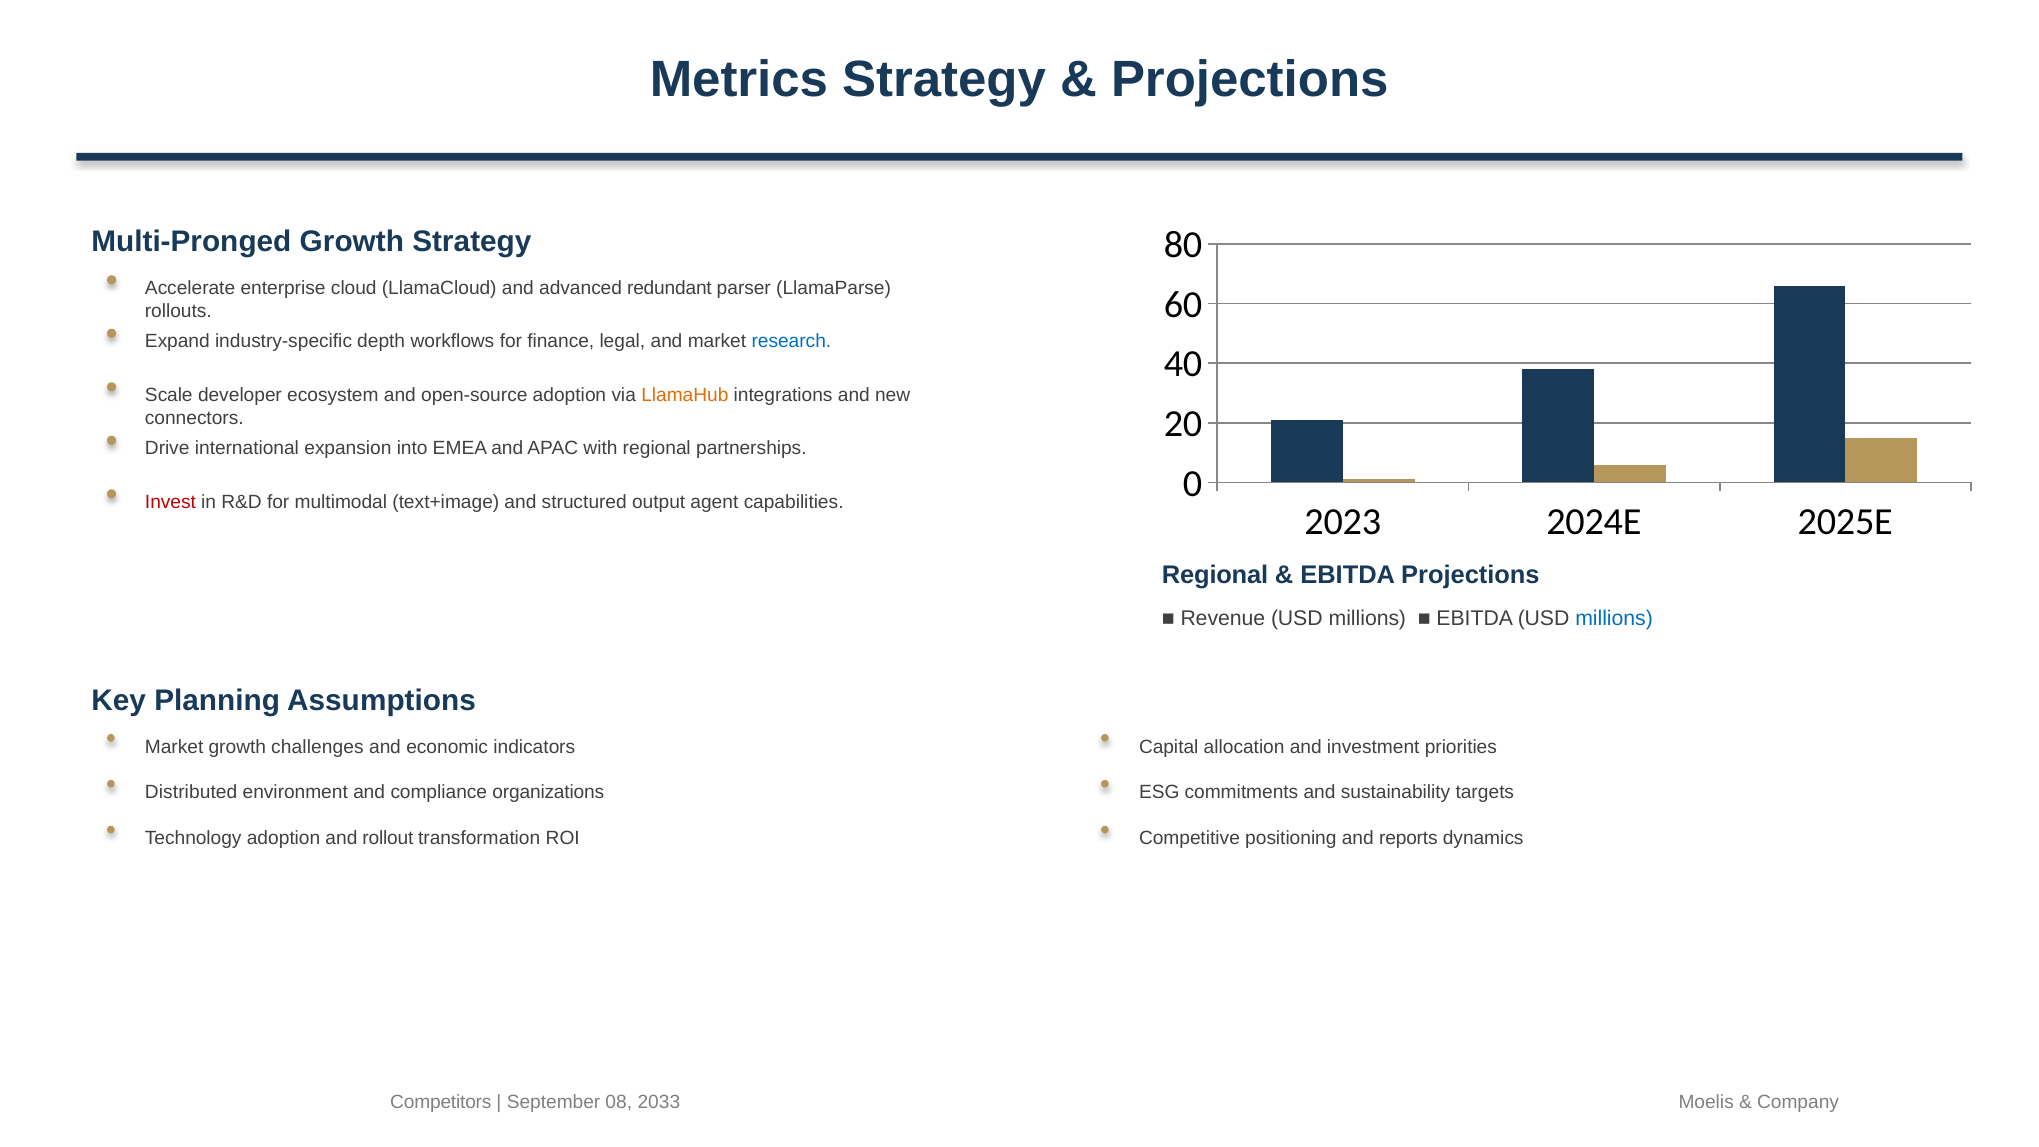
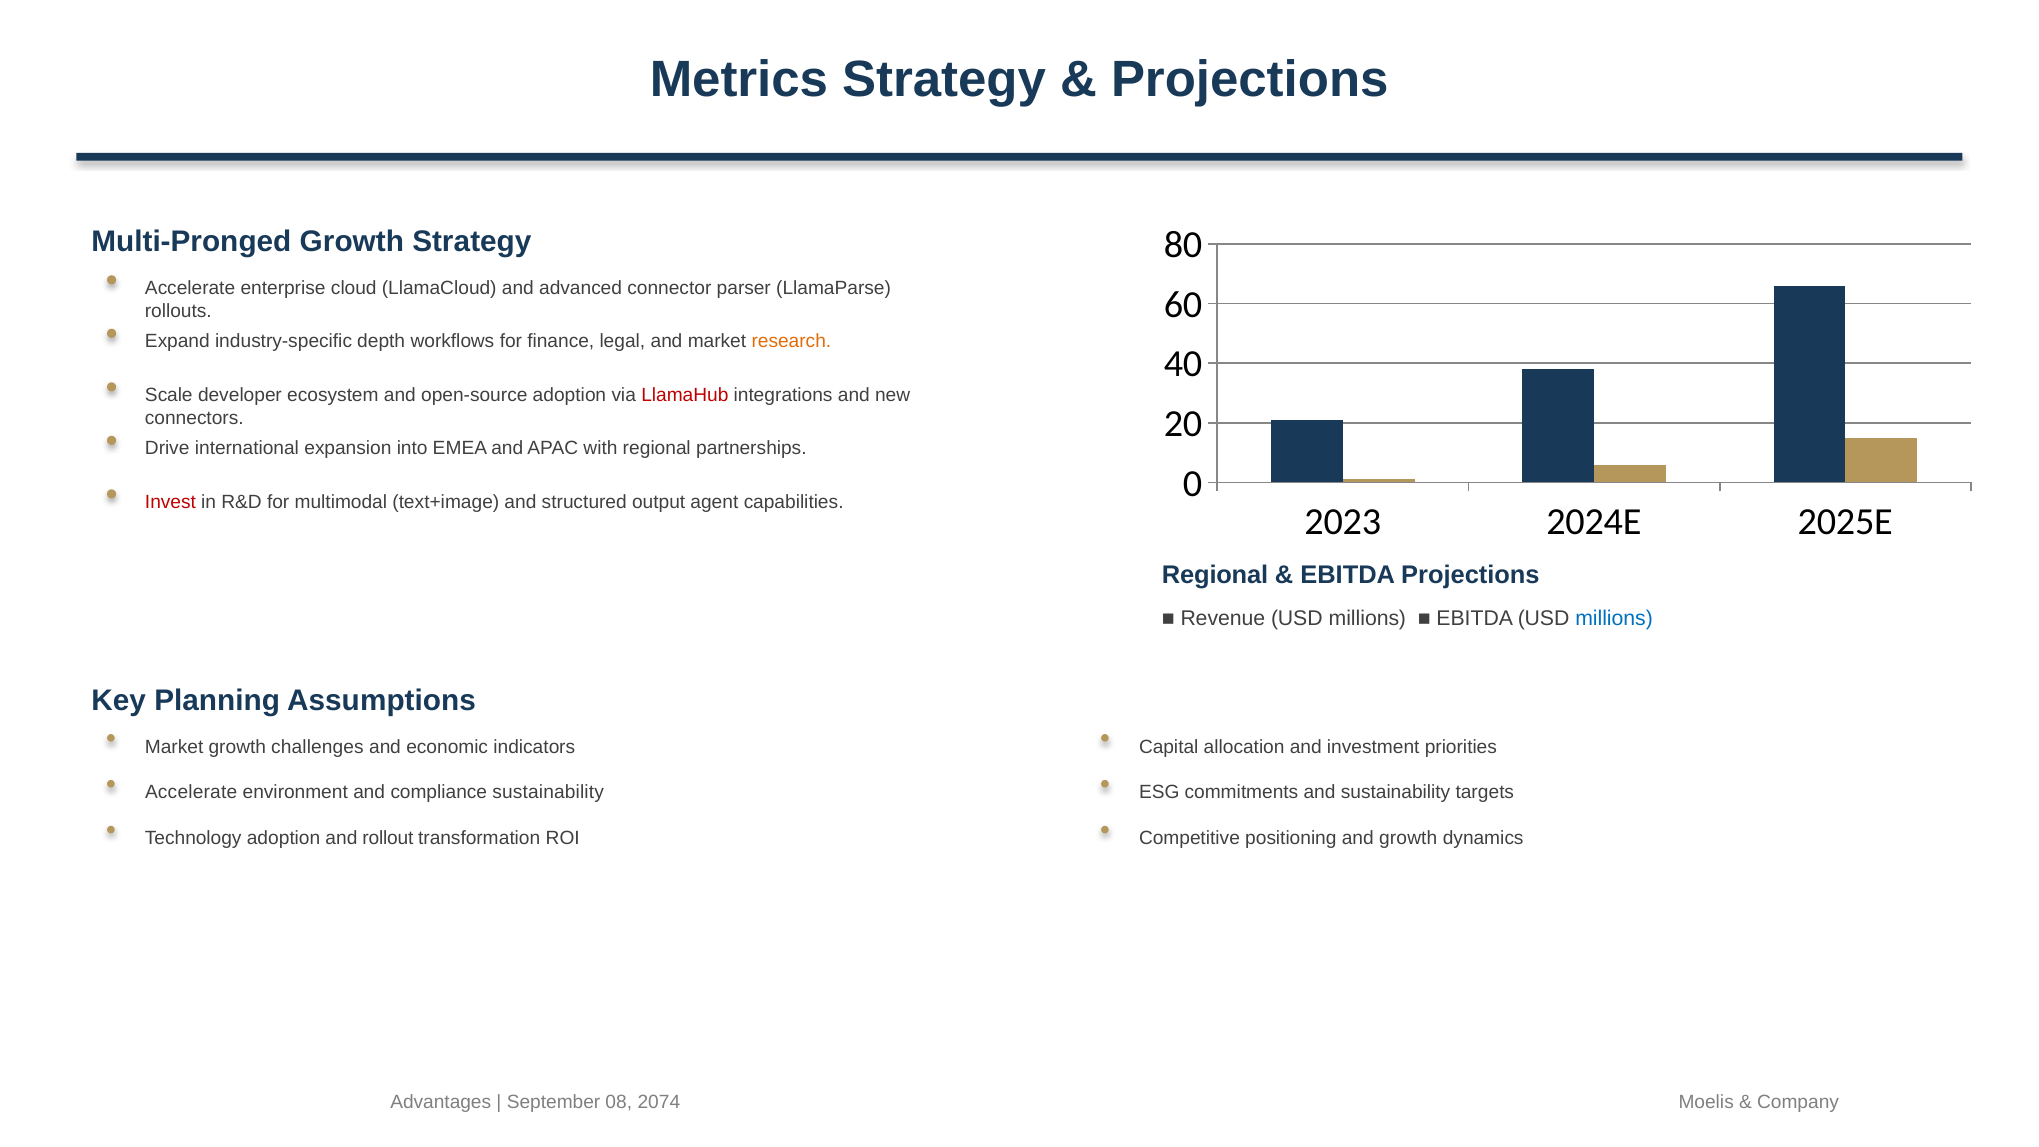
redundant: redundant -> connector (669, 288)
research colour: blue -> orange (791, 341)
LlamaHub colour: orange -> red (685, 395)
Distributed: Distributed -> Accelerate (191, 793)
compliance organizations: organizations -> sustainability (548, 793)
and reports: reports -> growth (1408, 838)
Competitors: Competitors -> Advantages (441, 1102)
2033: 2033 -> 2074 (659, 1102)
